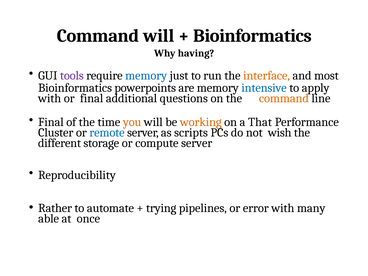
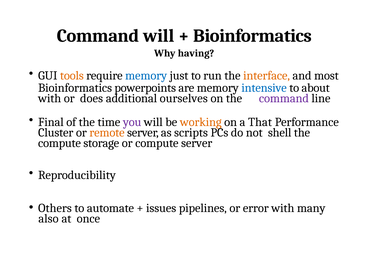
tools colour: purple -> orange (72, 75)
apply: apply -> about (316, 88)
or final: final -> does (92, 98)
questions: questions -> ourselves (184, 98)
command colour: orange -> purple (284, 98)
you colour: orange -> purple (132, 122)
remote colour: blue -> orange (107, 133)
wish: wish -> shell (280, 133)
different: different -> compute (60, 143)
Rather: Rather -> Others (55, 208)
trying: trying -> issues (161, 208)
able: able -> also (48, 219)
